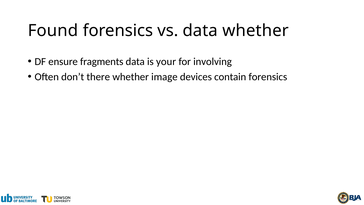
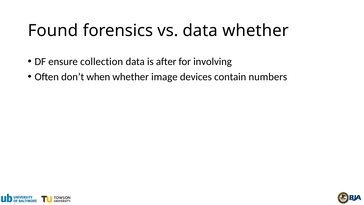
fragments: fragments -> collection (102, 62)
your: your -> after (166, 62)
there: there -> when (98, 77)
contain forensics: forensics -> numbers (268, 77)
